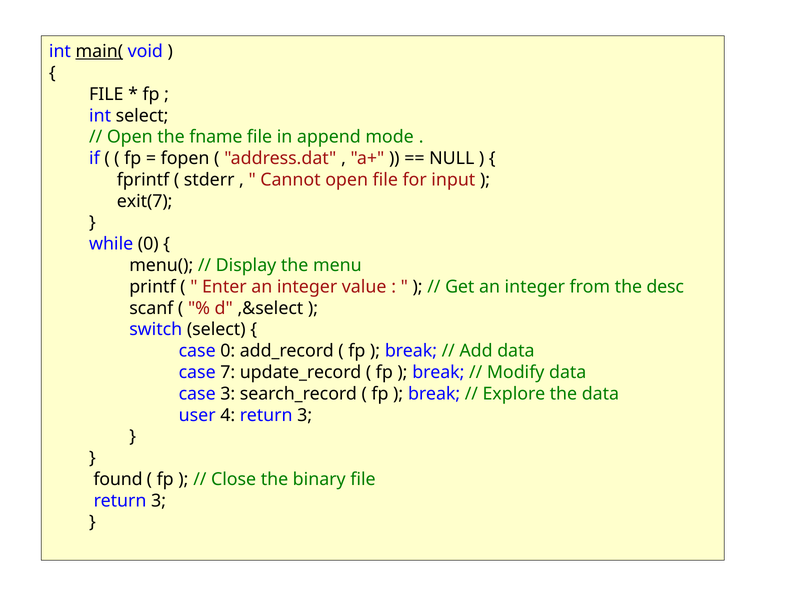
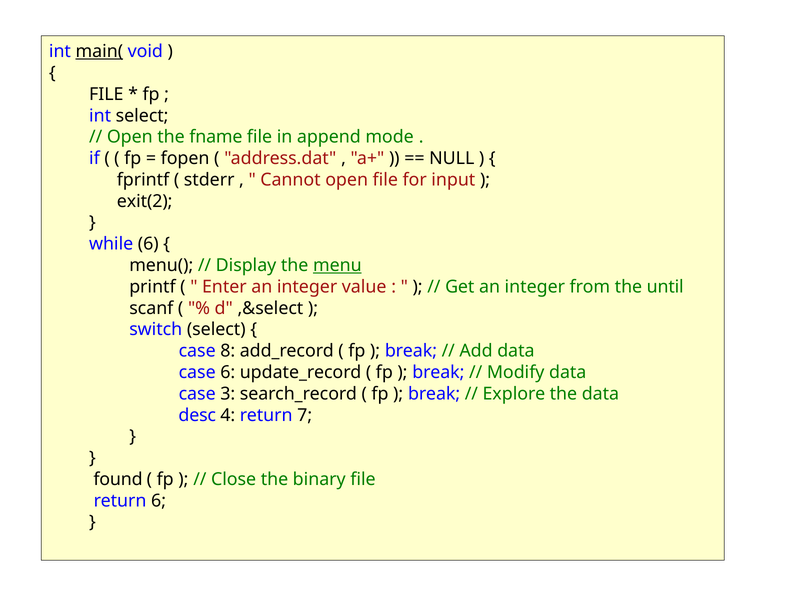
exit(7: exit(7 -> exit(2 (145, 201)
while 0: 0 -> 6 (148, 244)
menu underline: none -> present (337, 265)
desc: desc -> until (665, 287)
case 0: 0 -> 8 (228, 351)
case 7: 7 -> 6 (228, 373)
user: user -> desc (197, 415)
4 return 3: 3 -> 7 (305, 415)
3: 3 -> 6 (159, 501)
